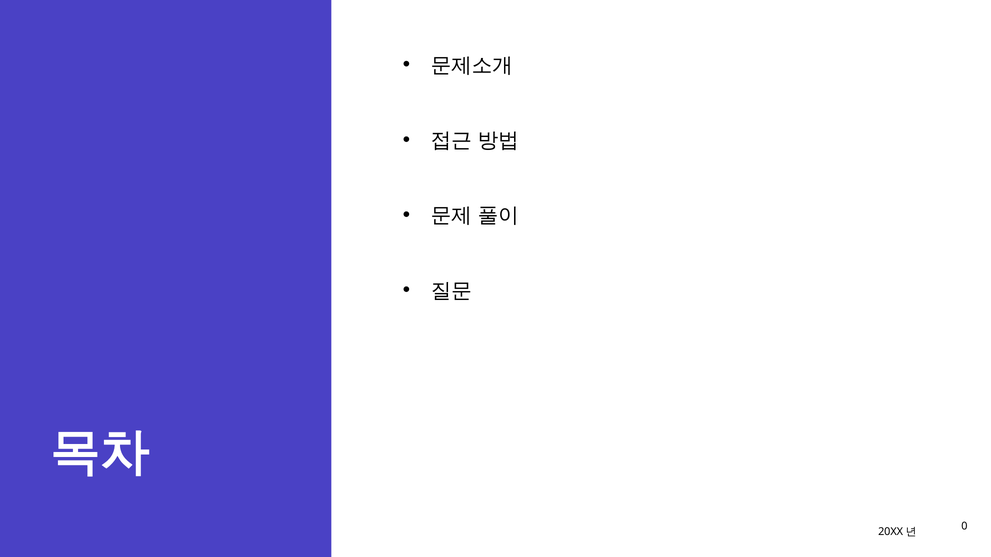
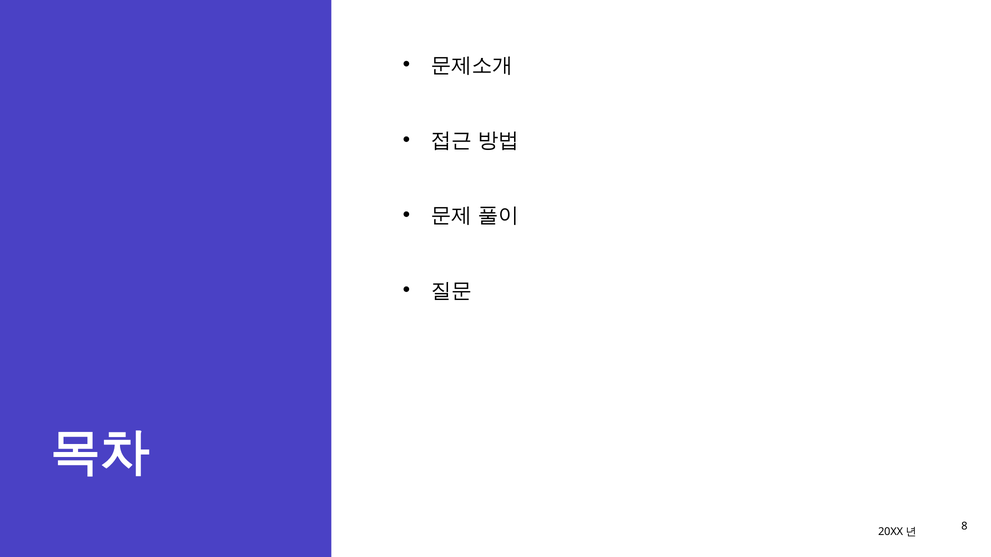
0: 0 -> 8 (964, 527)
